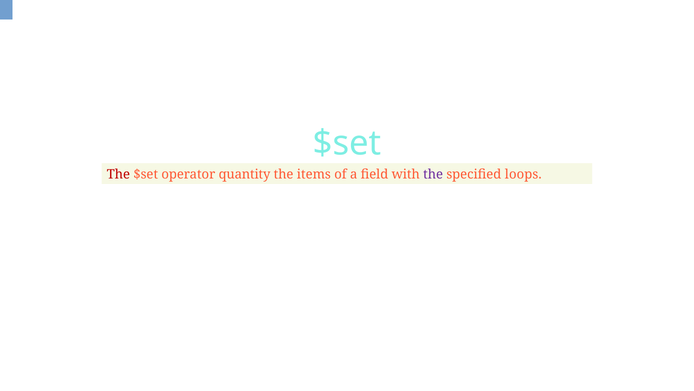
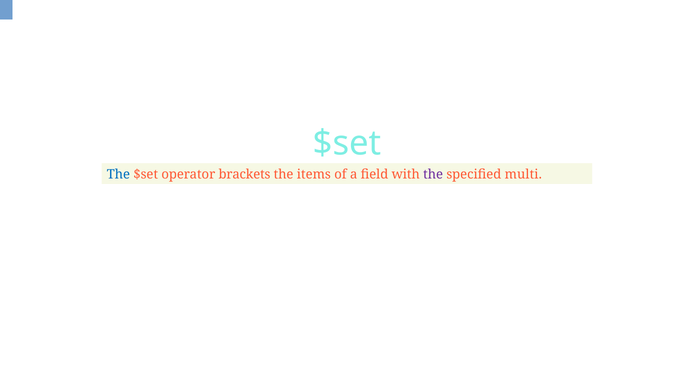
The colour: red -> blue (118, 174)
quantity: quantity -> brackets (245, 174)
loops: loops -> multi (523, 174)
